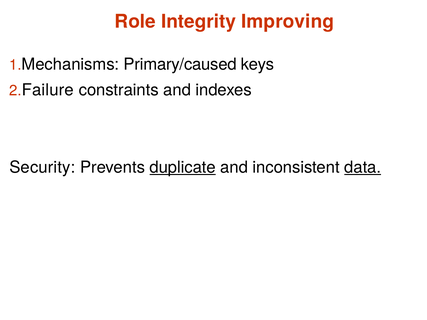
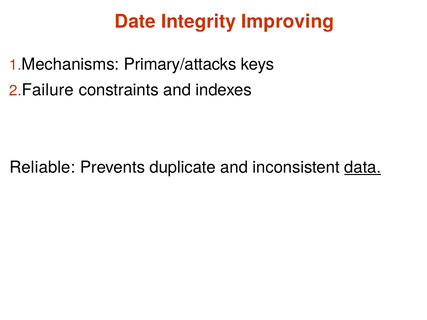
Role: Role -> Date (135, 22)
Primary/caused: Primary/caused -> Primary/attacks (180, 64)
Security: Security -> Reliable (42, 167)
duplicate underline: present -> none (183, 167)
